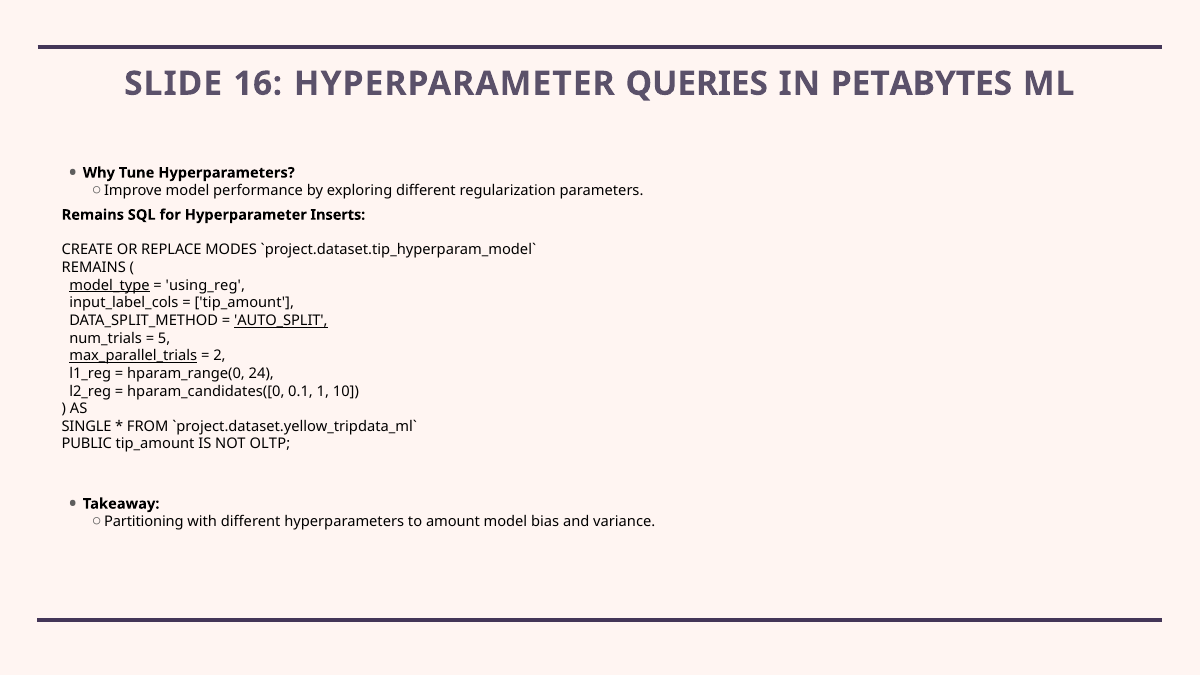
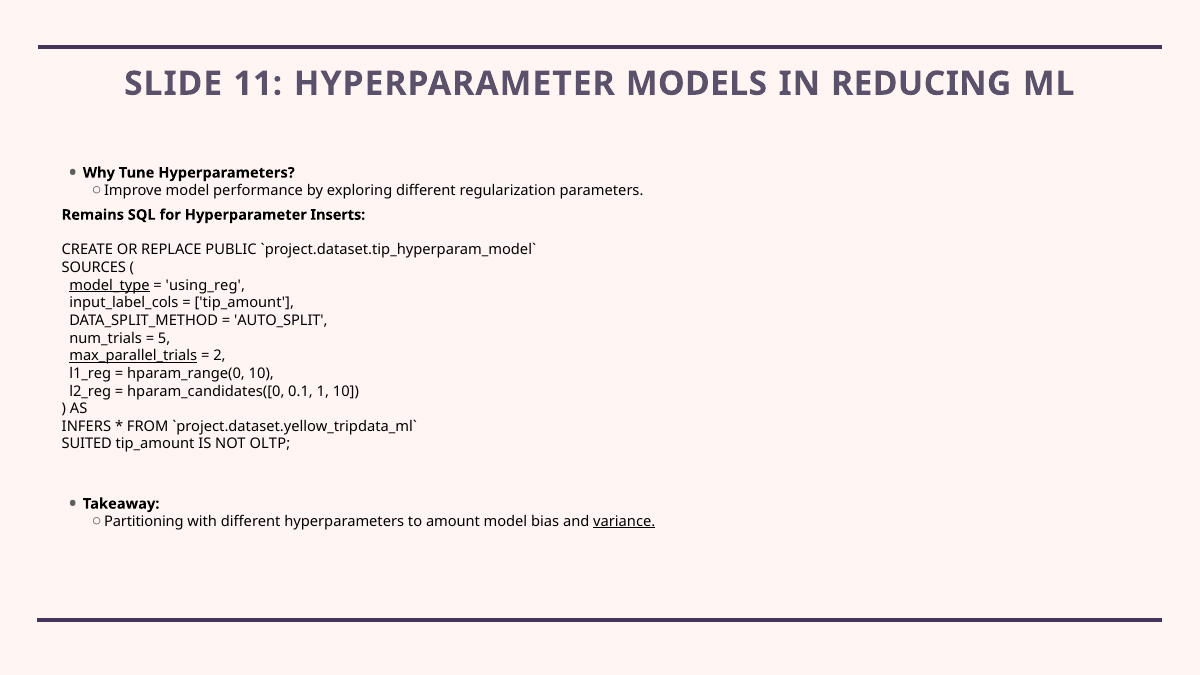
16: 16 -> 11 (258, 84)
QUERIES: QUERIES -> MODELS (696, 84)
PETABYTES: PETABYTES -> REDUCING (921, 84)
MODES: MODES -> PUBLIC (231, 250)
REMAINS: REMAINS -> SOURCES (94, 268)
AUTO_SPLIT underline: present -> none (281, 321)
hparam_range(0 24: 24 -> 10 (261, 374)
SINGLE: SINGLE -> INFERS (86, 426)
PUBLIC: PUBLIC -> SUITED (87, 444)
variance underline: none -> present (624, 521)
